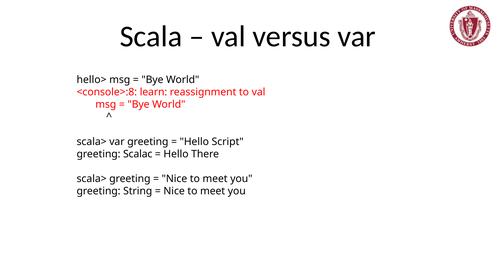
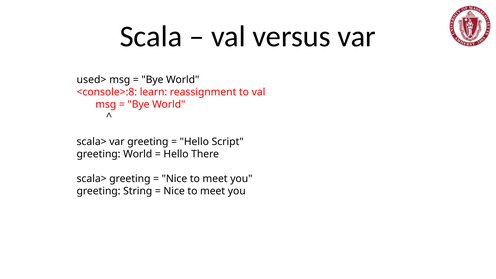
hello>: hello> -> used> (92, 80)
greeting Scalac: Scalac -> World (138, 154)
